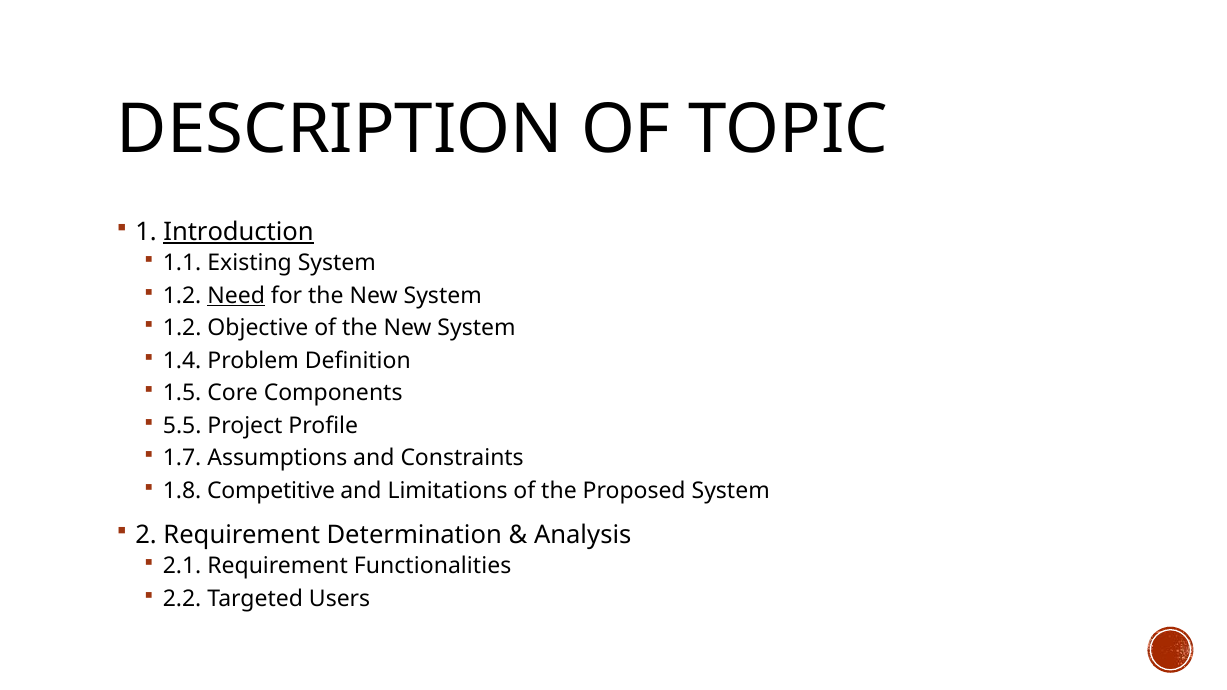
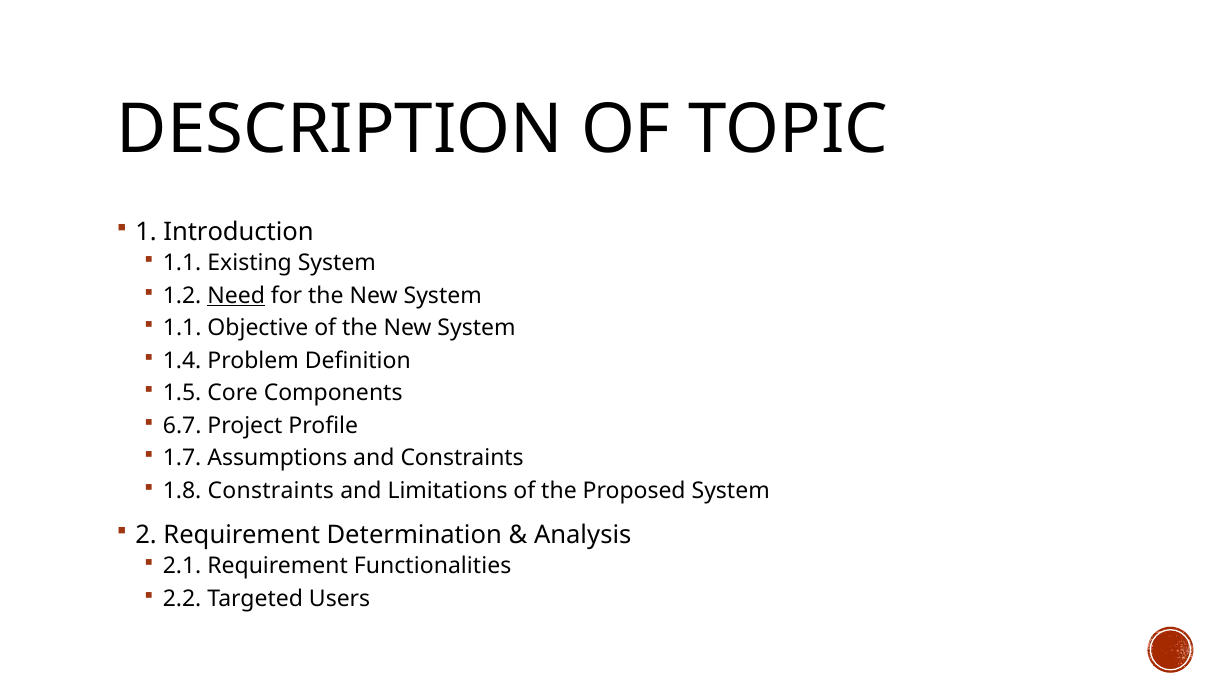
Introduction underline: present -> none (239, 232)
1.2: 1.2 -> 1.1 (182, 328)
5.5: 5.5 -> 6.7 (182, 426)
1.8 Competitive: Competitive -> Constraints (271, 491)
